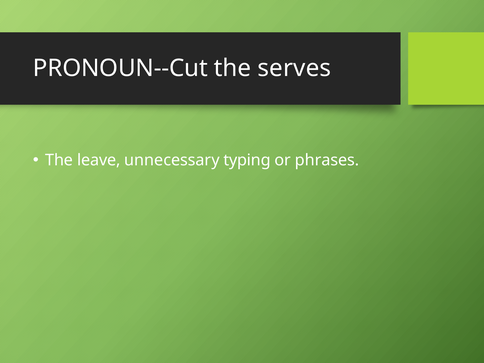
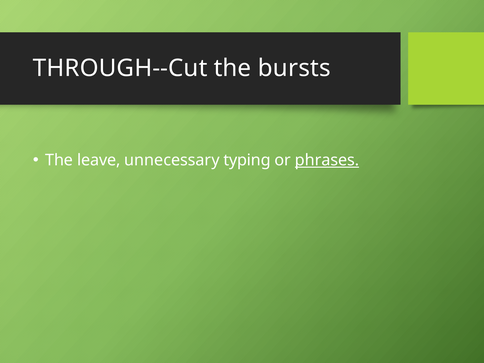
PRONOUN--Cut: PRONOUN--Cut -> THROUGH--Cut (120, 68)
serves: serves -> bursts (294, 68)
phrases underline: none -> present (327, 160)
